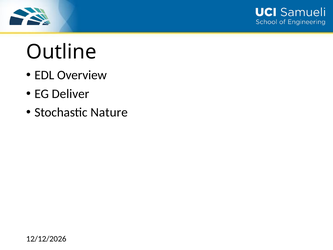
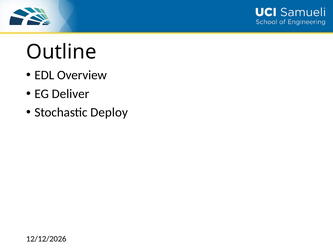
Nature: Nature -> Deploy (109, 112)
